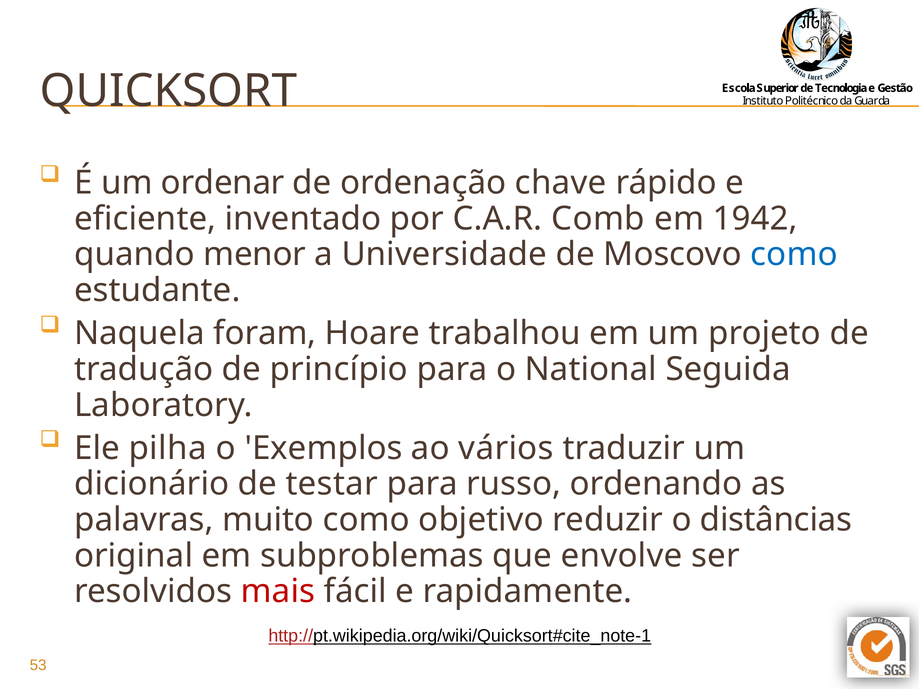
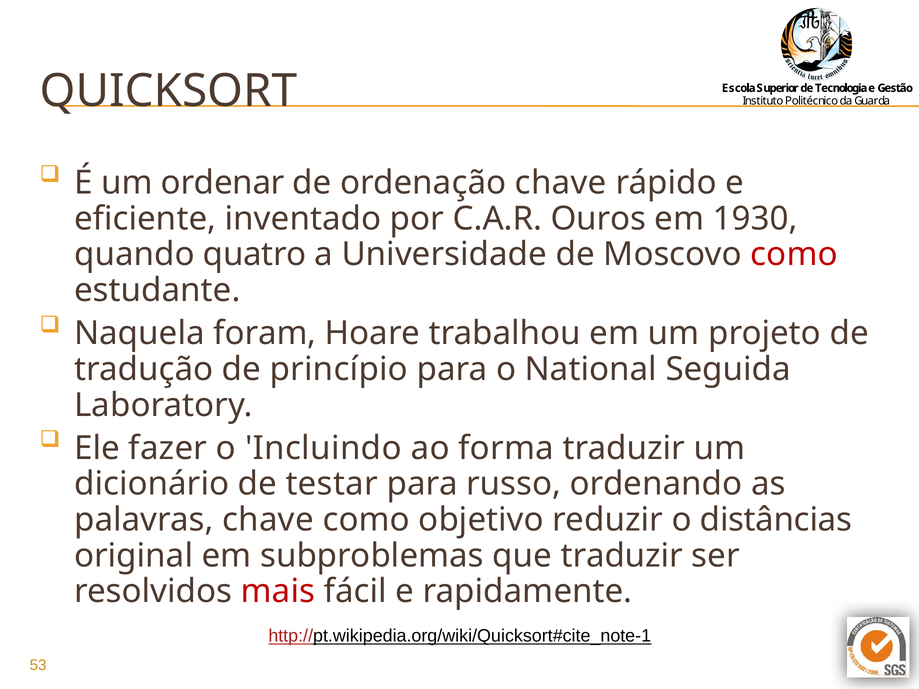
Comb: Comb -> Ouros (598, 219)
1942: 1942 -> 1930 (755, 219)
menor: menor -> quatro (255, 255)
como colour: blue -> red (794, 255)
pilha: pilha -> fazer (168, 448)
Exemplos: Exemplos -> Incluindo (323, 448)
vários: vários -> forma (506, 448)
palavras muito: muito -> chave (268, 520)
que envolve: envolve -> traduzir (622, 556)
